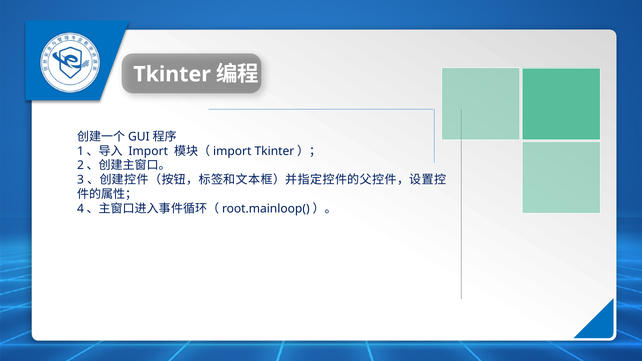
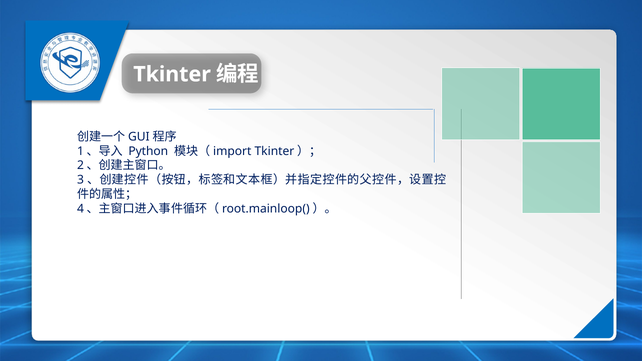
Import: Import -> Python (148, 151)
